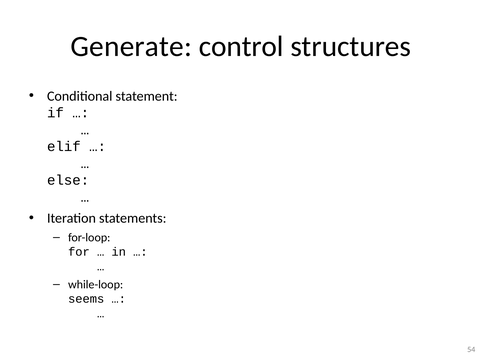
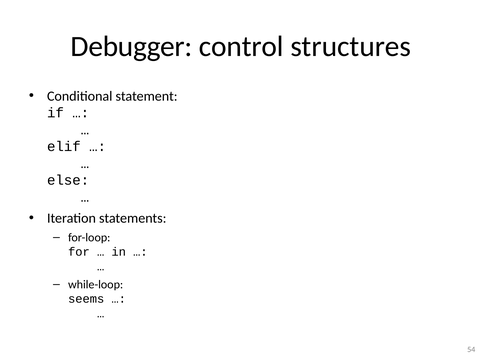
Generate: Generate -> Debugger (131, 47)
